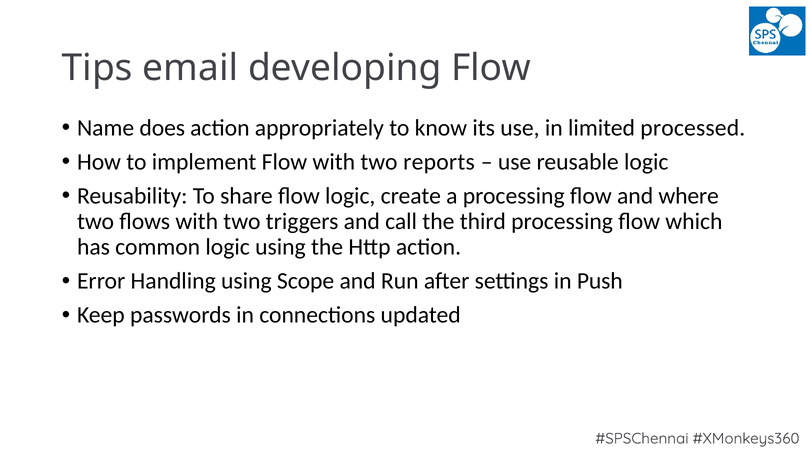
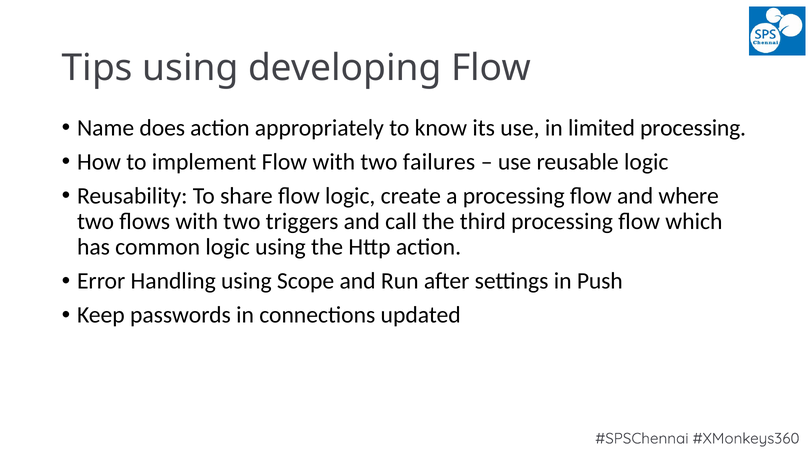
Tips email: email -> using (190, 68)
limited processed: processed -> processing (693, 128)
reports: reports -> failures (439, 162)
